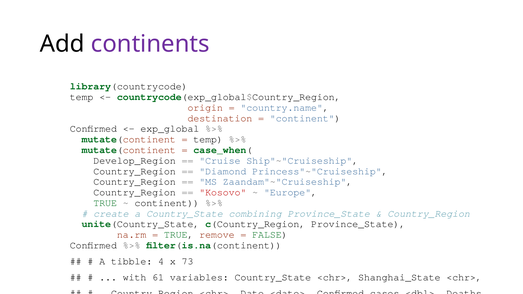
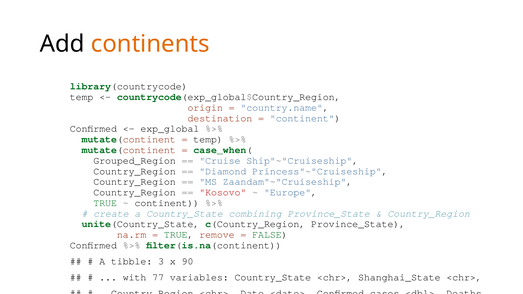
continents colour: purple -> orange (150, 44)
Develop_Region: Develop_Region -> Grouped_Region (135, 161)
4: 4 -> 3 (161, 261)
73: 73 -> 90 (188, 261)
61: 61 -> 77 (158, 277)
